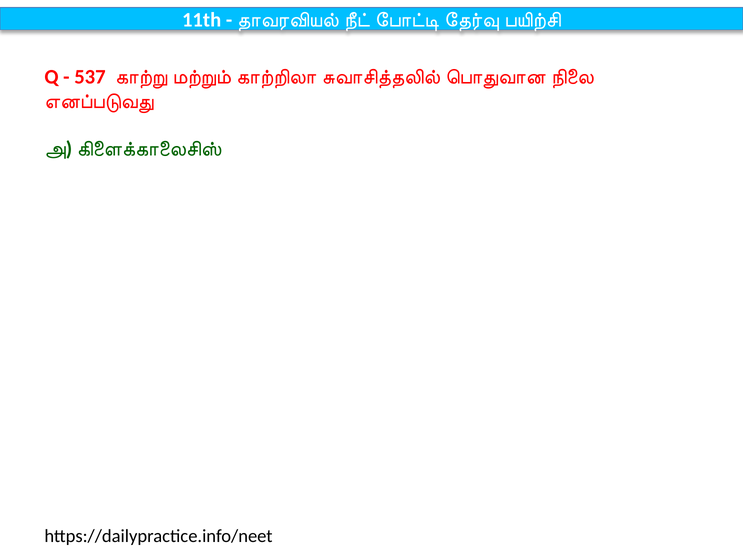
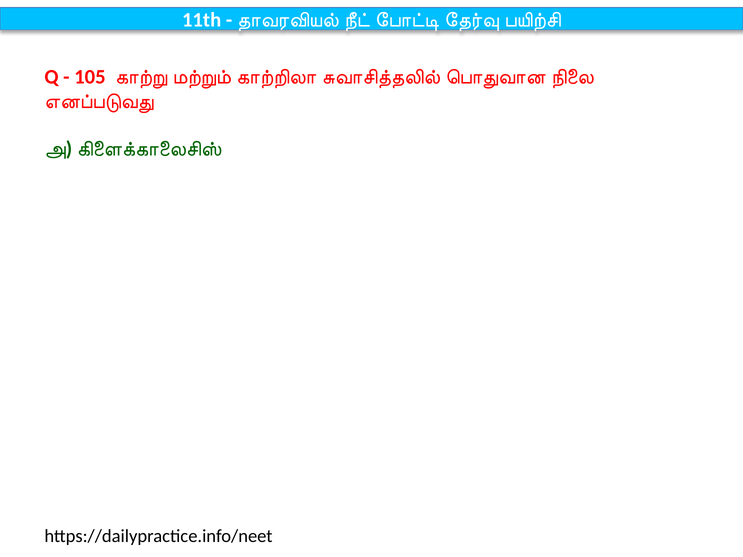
537: 537 -> 105 (90, 77)
